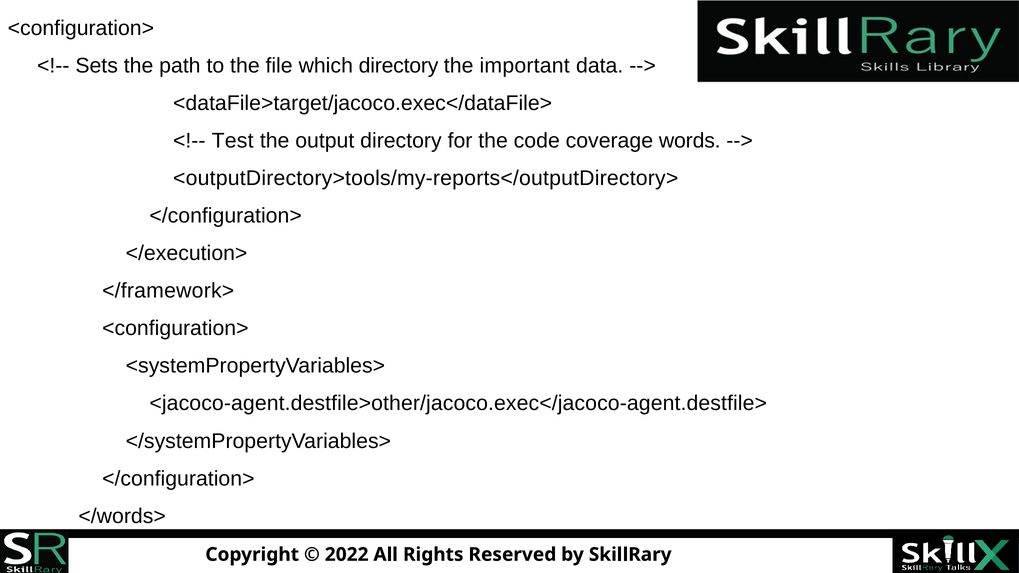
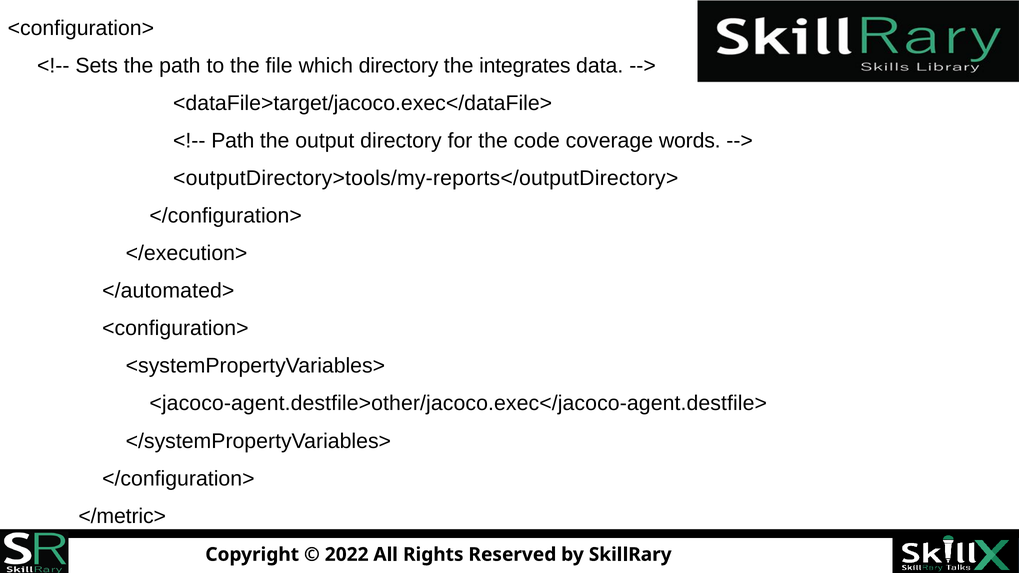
important: important -> integrates (525, 66)
Test: Test -> Path (233, 141)
</framework>: </framework> -> </automated> (168, 291)
</words>: </words> -> </metric> (122, 516)
